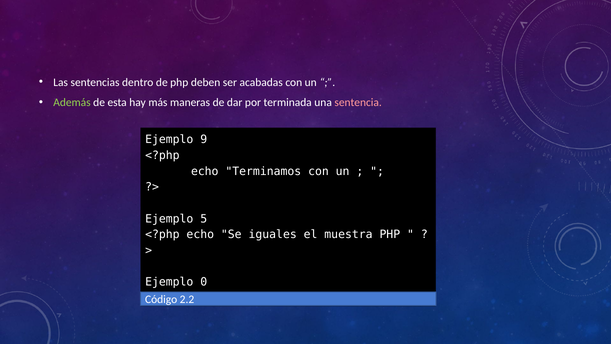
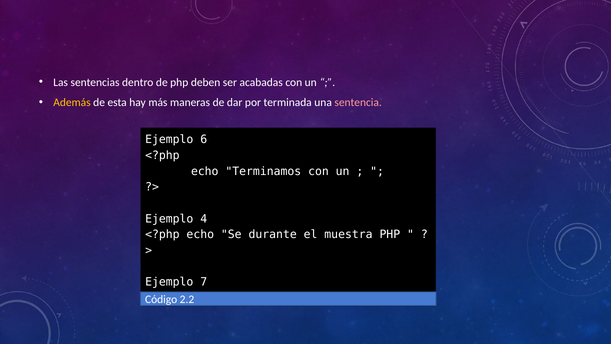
Además colour: light green -> yellow (72, 102)
9: 9 -> 6 (204, 140)
5: 5 -> 4 (204, 219)
iguales: iguales -> durante (273, 234)
0: 0 -> 7 (204, 282)
